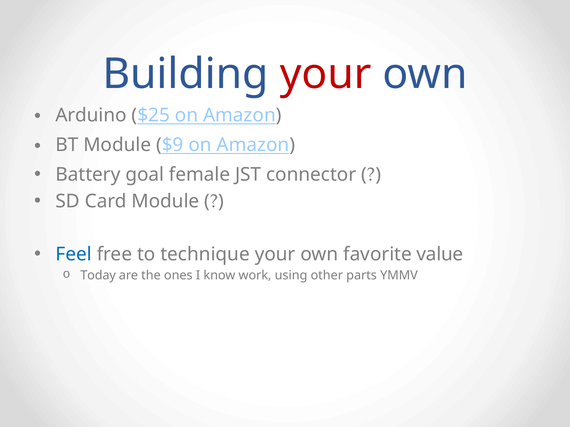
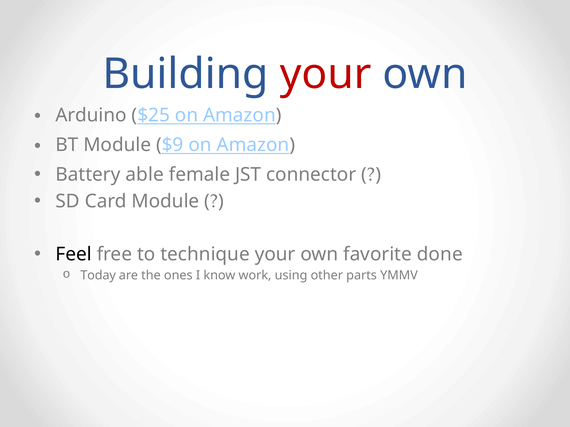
goal: goal -> able (145, 175)
Feel colour: blue -> black (74, 255)
value: value -> done (440, 255)
